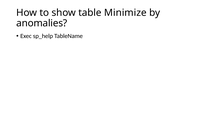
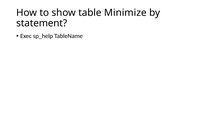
anomalies: anomalies -> statement (42, 23)
